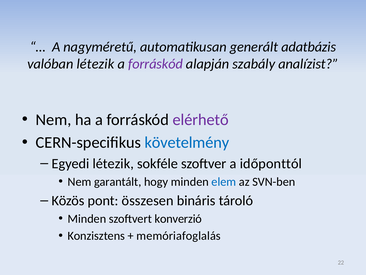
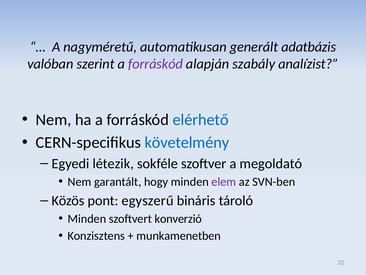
valóban létezik: létezik -> szerint (96, 64)
elérhető colour: purple -> blue (201, 119)
időponttól: időponttól -> megoldató (271, 163)
elem colour: blue -> purple (224, 181)
összesen: összesen -> egyszerű (148, 200)
memóriafoglalás: memóriafoglalás -> munkamenetben (179, 235)
